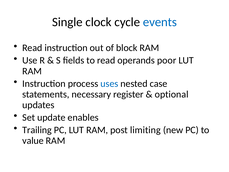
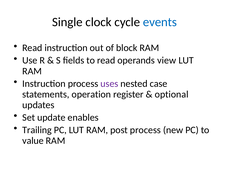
poor: poor -> view (167, 60)
uses colour: blue -> purple (109, 83)
necessary: necessary -> operation (91, 94)
post limiting: limiting -> process (145, 130)
